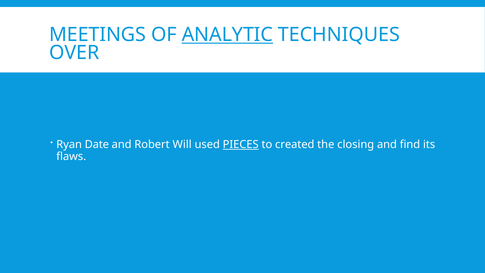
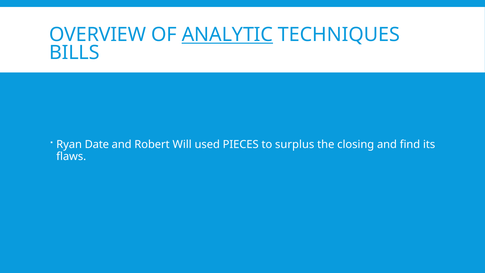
MEETINGS: MEETINGS -> OVERVIEW (98, 35)
OVER: OVER -> BILLS (74, 53)
PIECES underline: present -> none (241, 144)
created: created -> surplus (295, 144)
